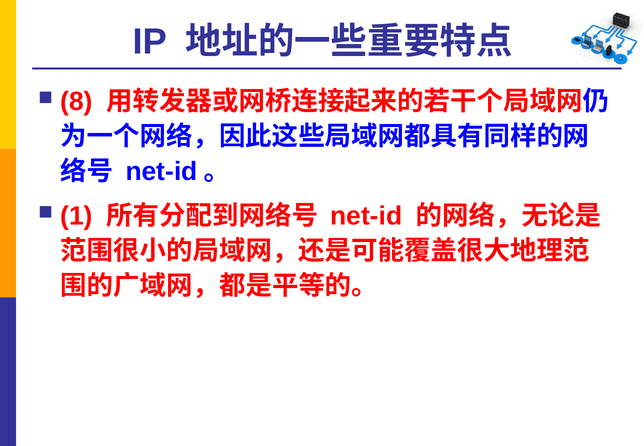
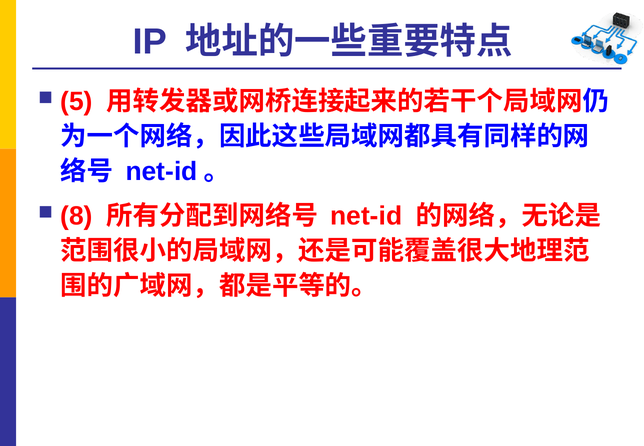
8: 8 -> 5 (77, 102)
1: 1 -> 8 (77, 216)
